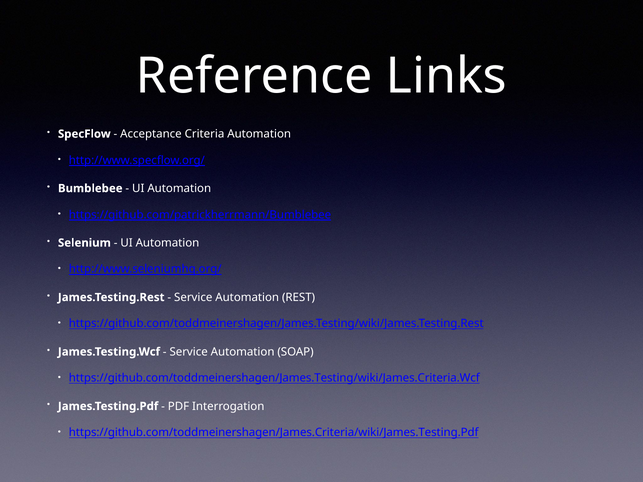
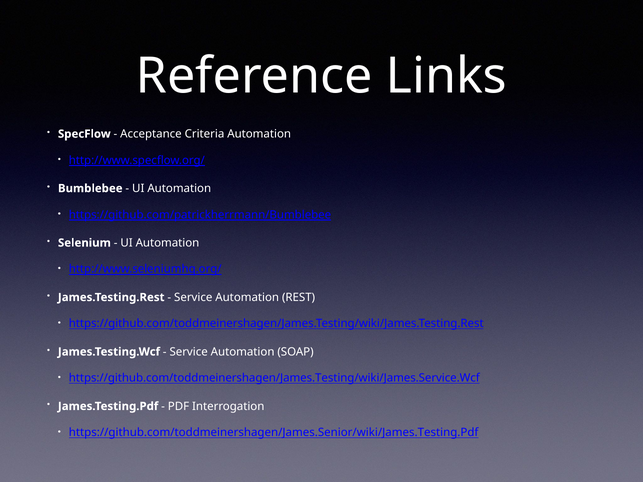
https://github.com/toddmeinershagen/James.Testing/wiki/James.Criteria.Wcf: https://github.com/toddmeinershagen/James.Testing/wiki/James.Criteria.Wcf -> https://github.com/toddmeinershagen/James.Testing/wiki/James.Service.Wcf (274, 378)
https://github.com/toddmeinershagen/James.Criteria/wiki/James.Testing.Pdf: https://github.com/toddmeinershagen/James.Criteria/wiki/James.Testing.Pdf -> https://github.com/toddmeinershagen/James.Senior/wiki/James.Testing.Pdf (274, 433)
